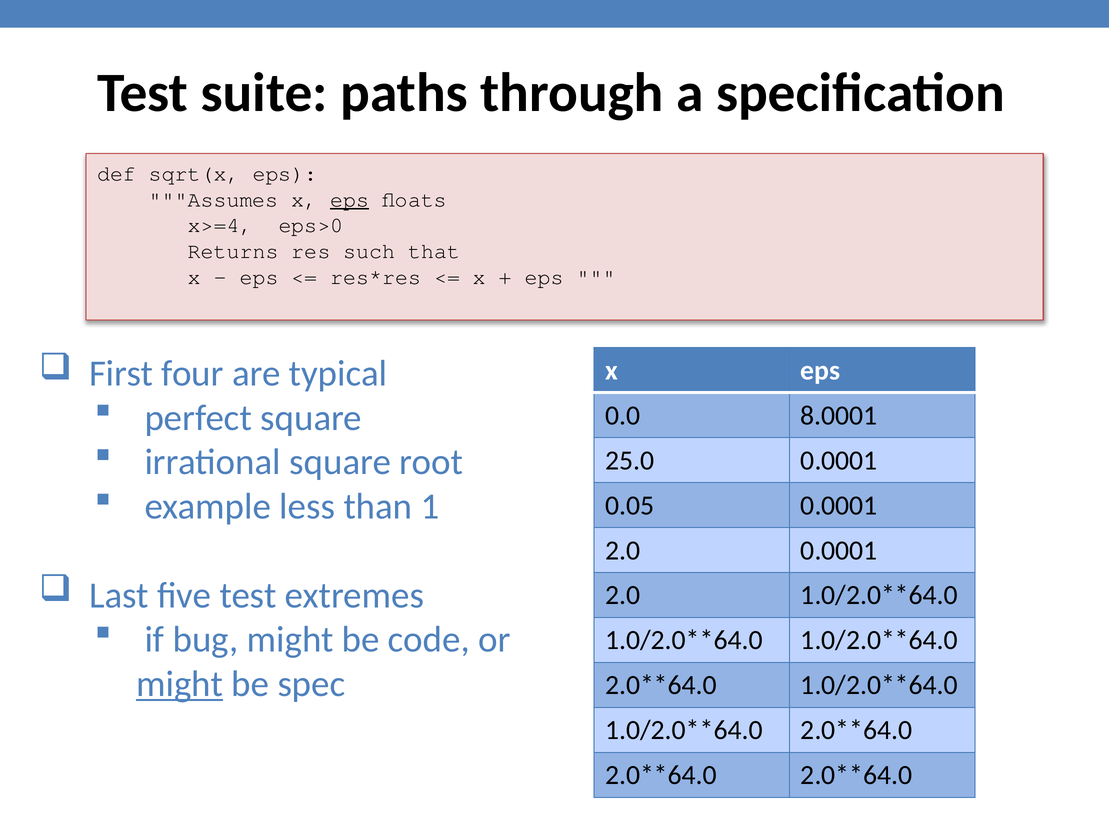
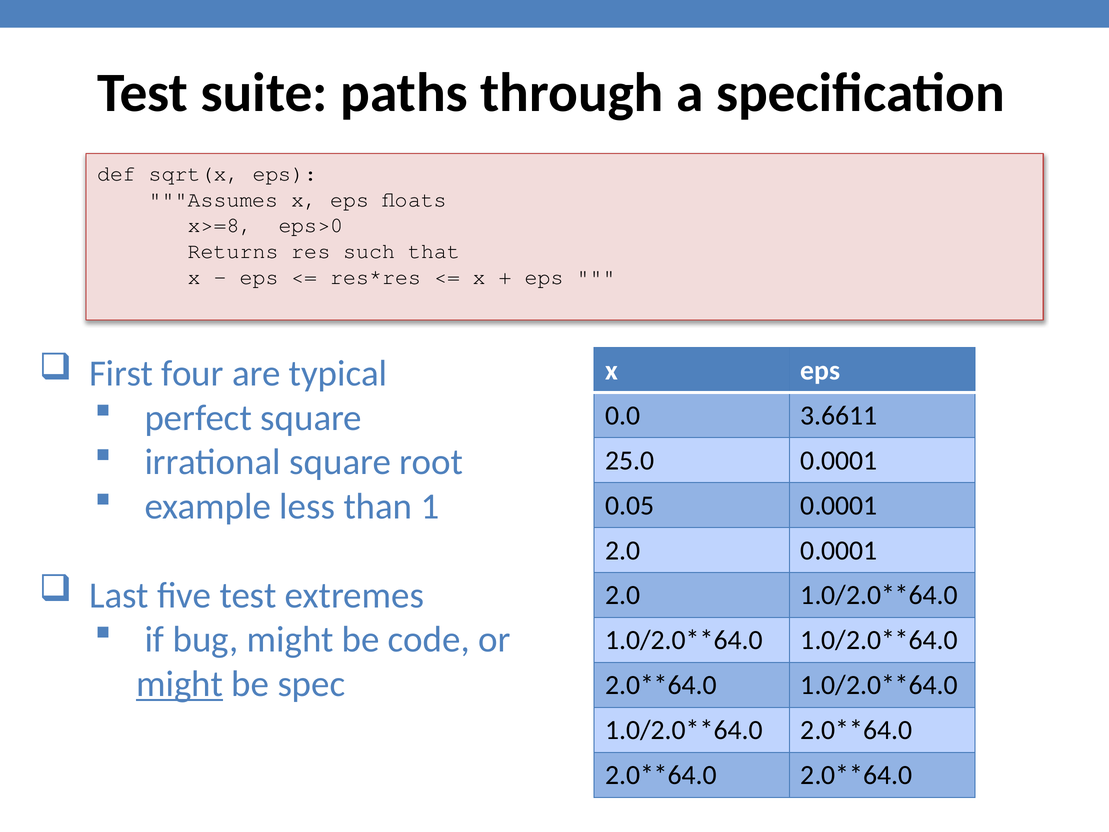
eps underline: present -> none (350, 199)
x>=4: x>=4 -> x>=8 (220, 225)
8.0001: 8.0001 -> 3.6611 (839, 415)
